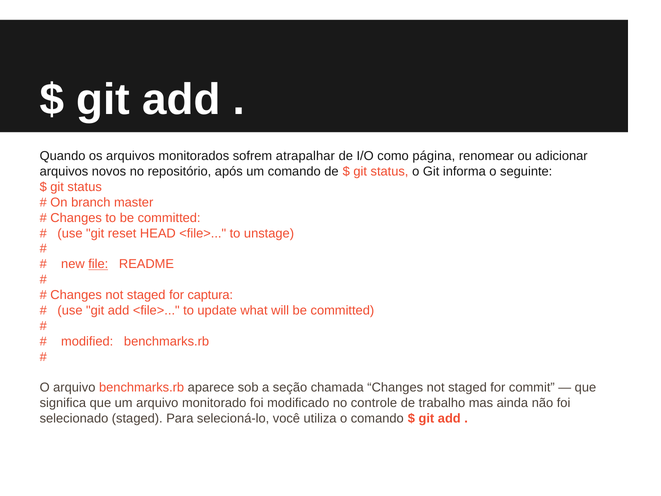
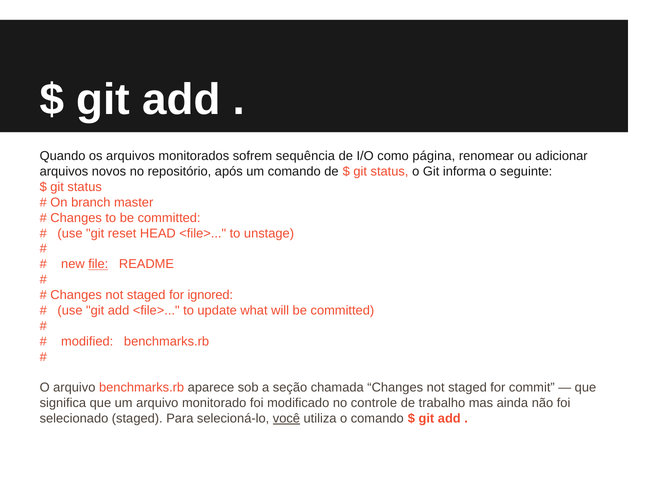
atrapalhar: atrapalhar -> sequência (305, 156)
captura: captura -> ignored (210, 295)
você underline: none -> present (286, 418)
